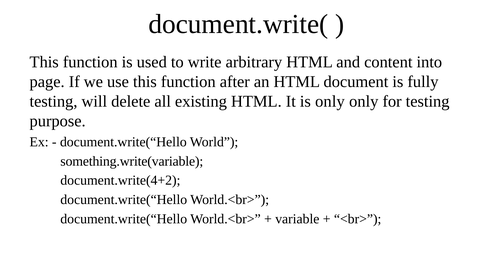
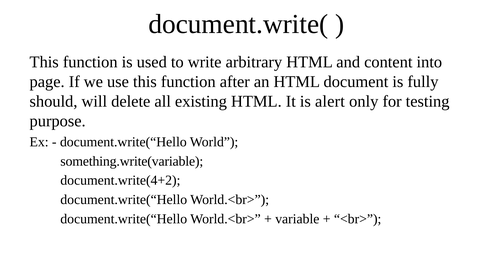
testing: testing -> should (54, 101)
is only: only -> alert (330, 101)
